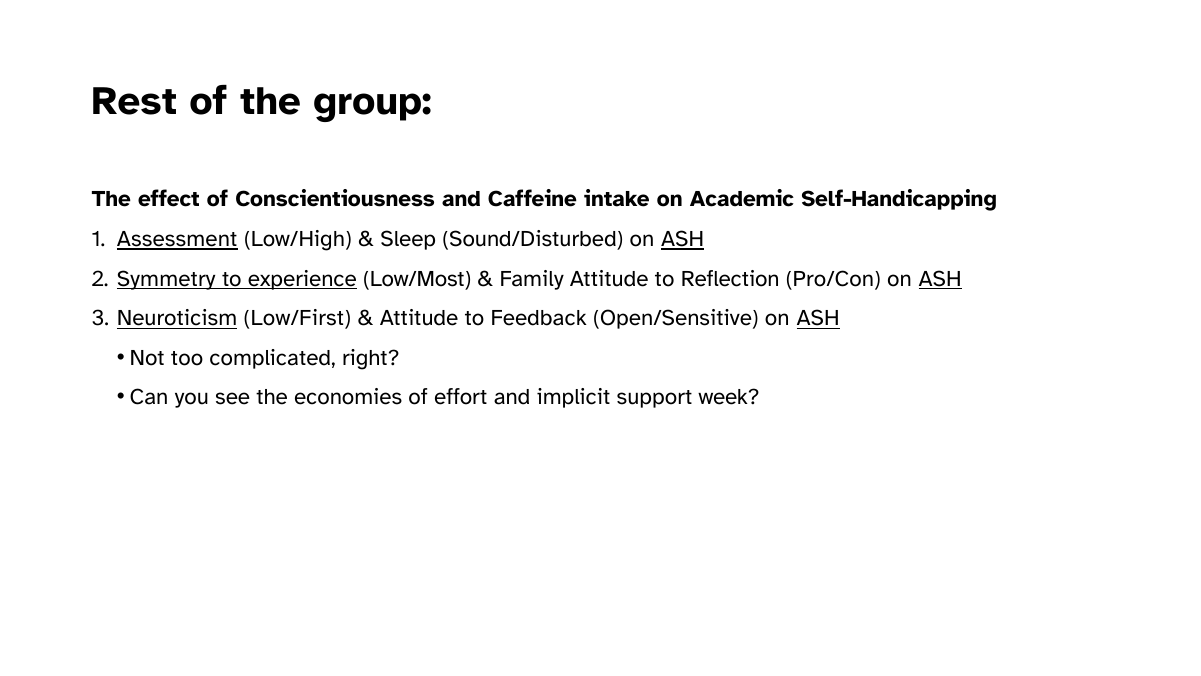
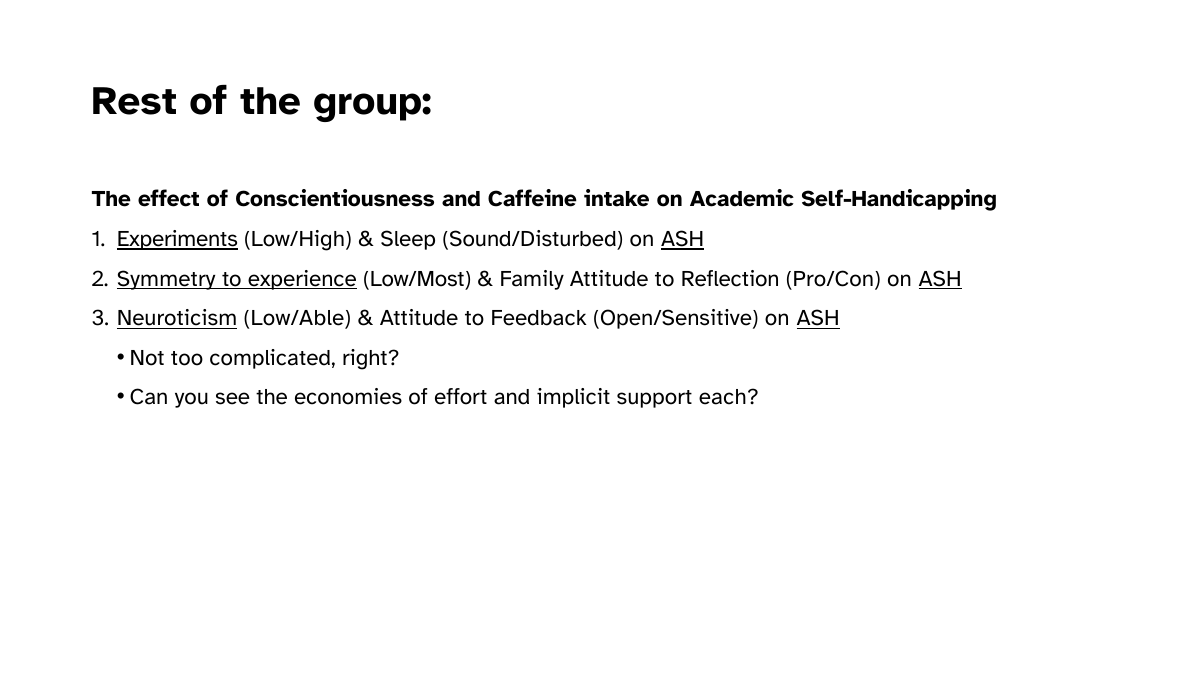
Assessment: Assessment -> Experiments (177, 239)
Low/First: Low/First -> Low/Able (297, 318)
week: week -> each (729, 397)
